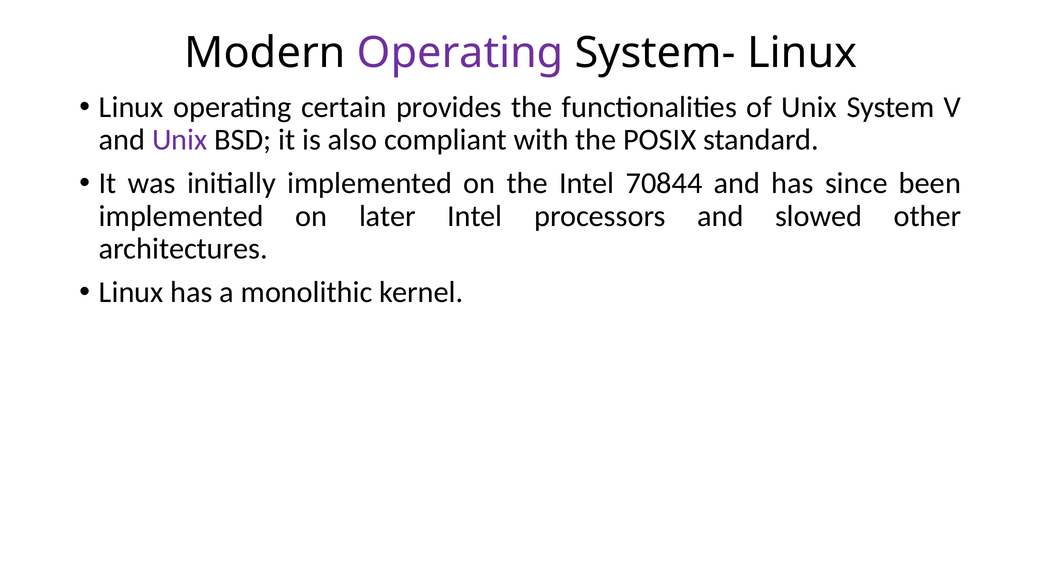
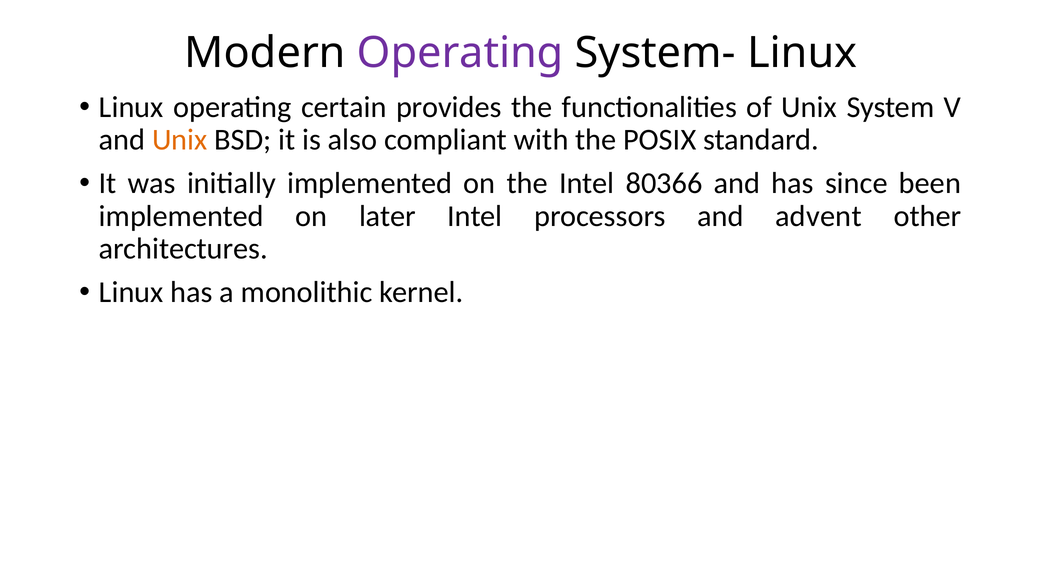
Unix colour: purple -> orange (180, 140)
70844: 70844 -> 80366 (664, 184)
slowed: slowed -> advent (818, 216)
